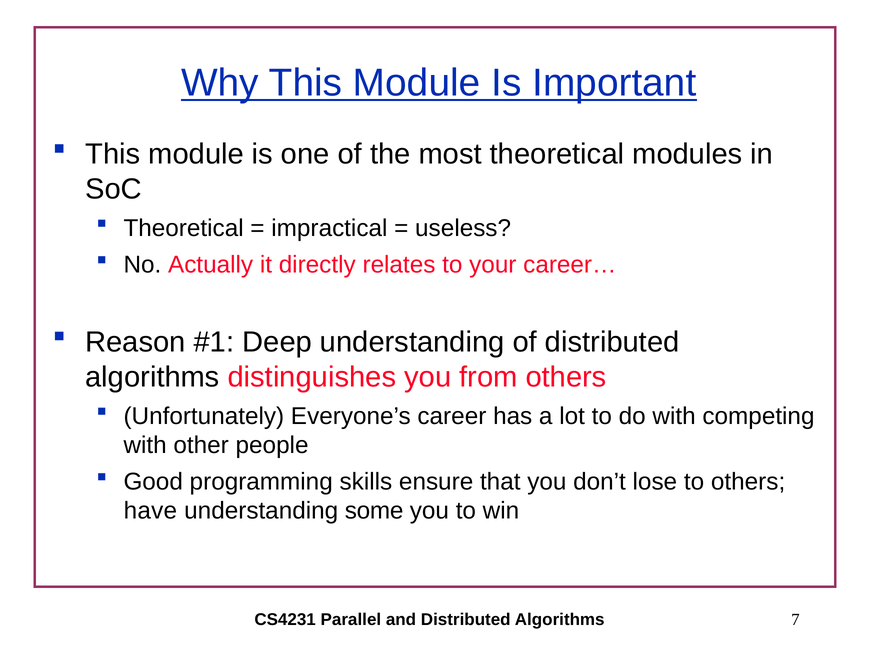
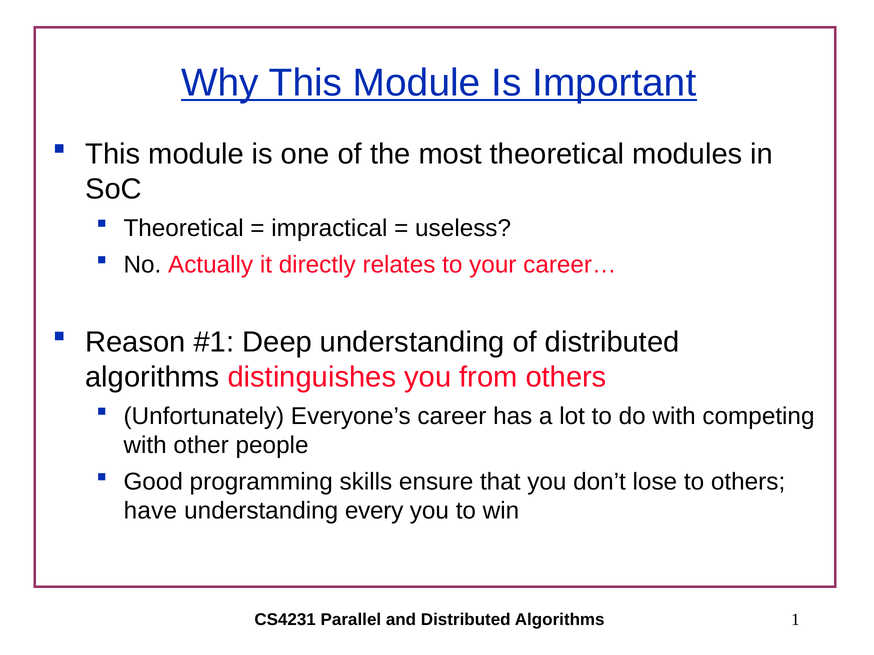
some: some -> every (374, 511)
7: 7 -> 1 (795, 620)
